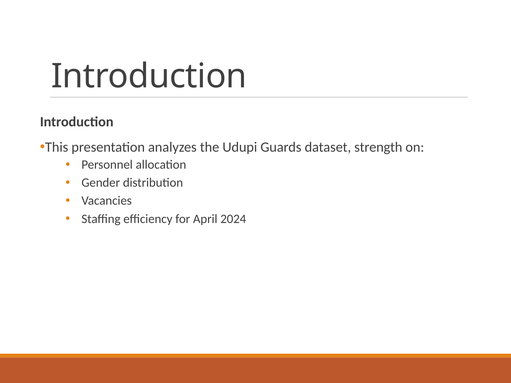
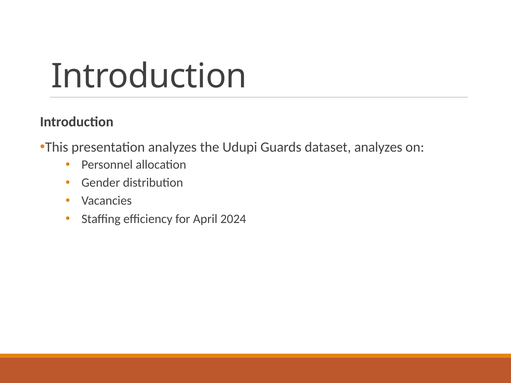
dataset strength: strength -> analyzes (378, 147)
